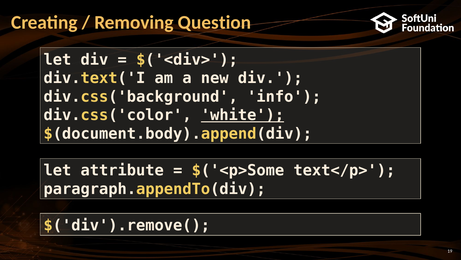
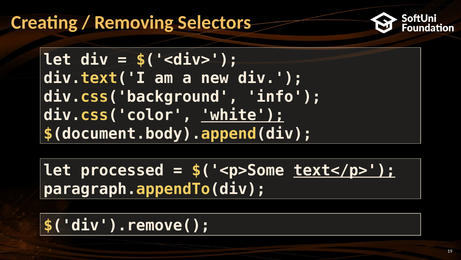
Question: Question -> Selectors (215, 22)
attribute: attribute -> processed (122, 170)
text</p> underline: none -> present (344, 170)
